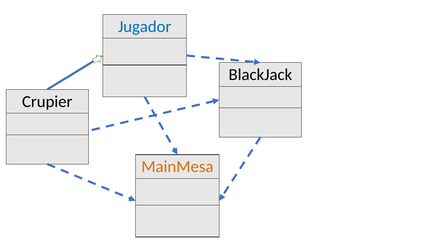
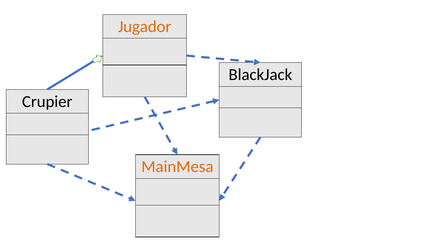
Jugador colour: blue -> orange (145, 27)
